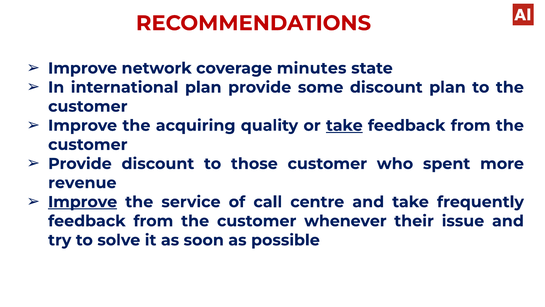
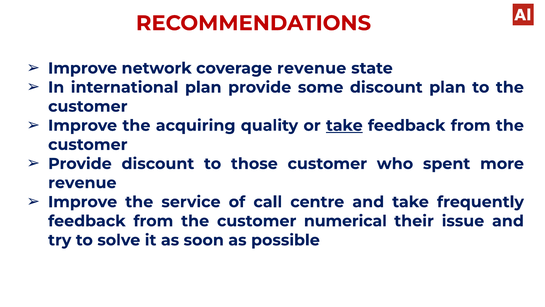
coverage minutes: minutes -> revenue (312, 68)
Improve underline: present -> none (83, 202)
whenever: whenever -> numerical (345, 221)
